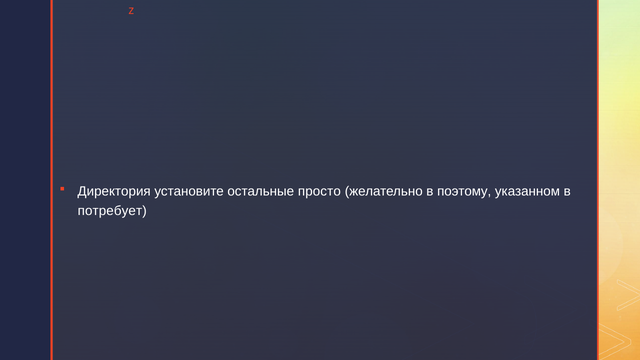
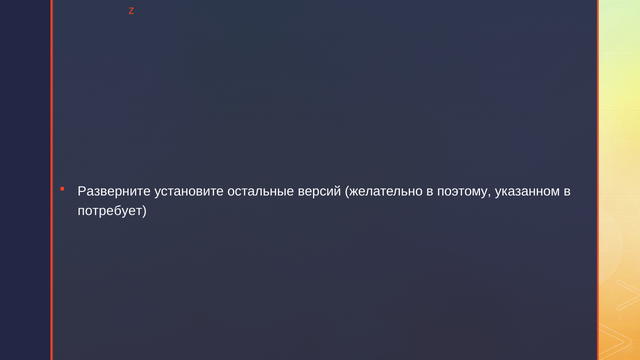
Директория: Директория -> Разверните (114, 191)
просто: просто -> версий (319, 191)
